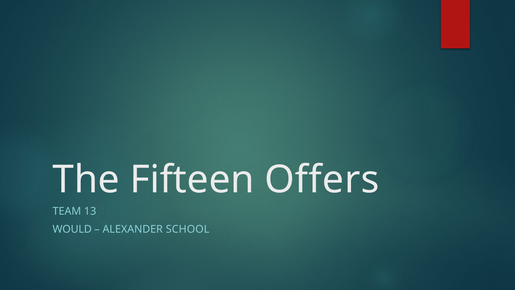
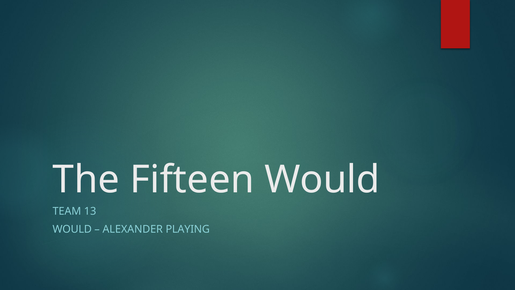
Fifteen Offers: Offers -> Would (322, 179)
SCHOOL: SCHOOL -> PLAYING (188, 229)
